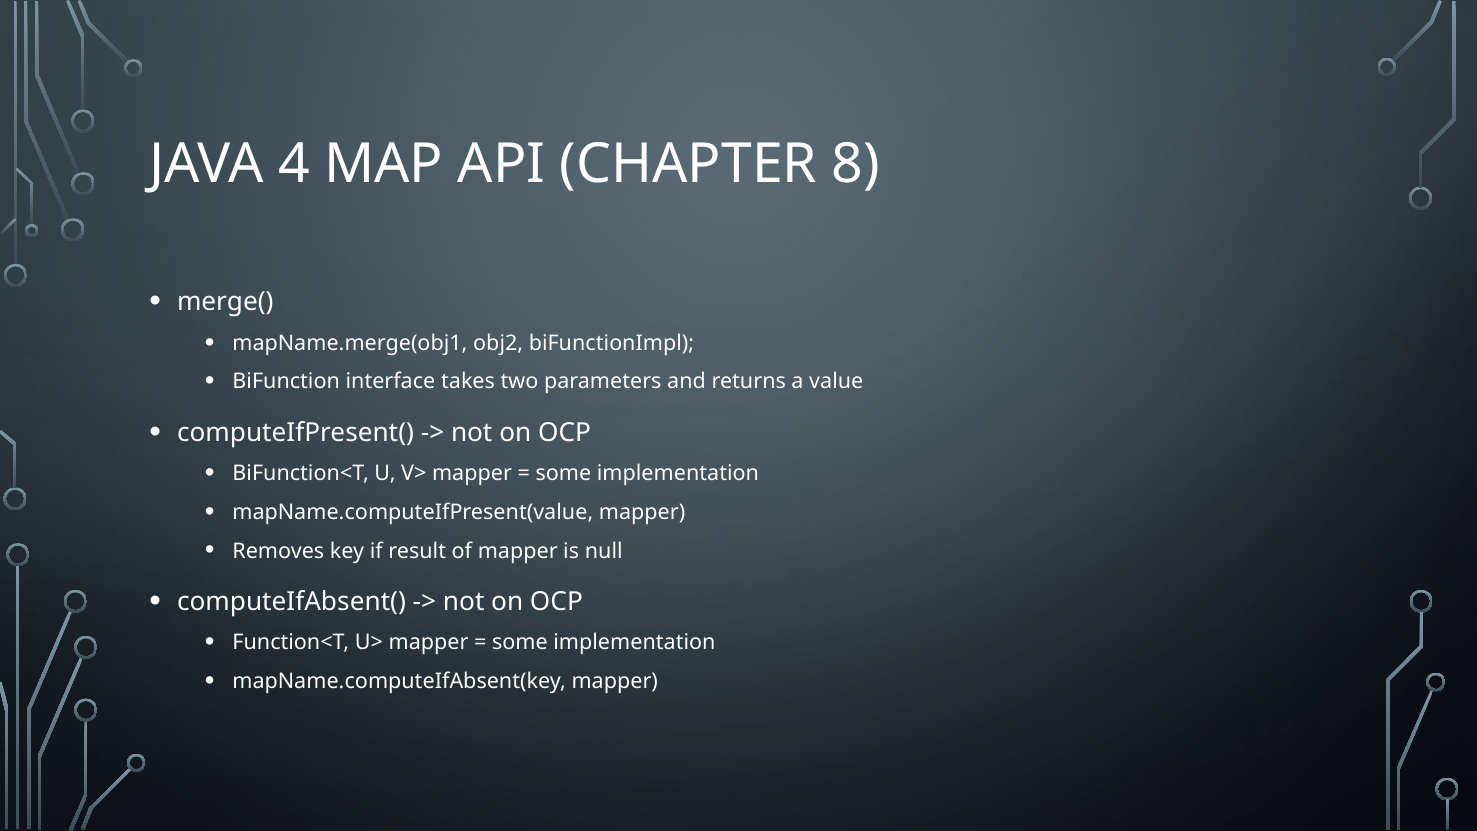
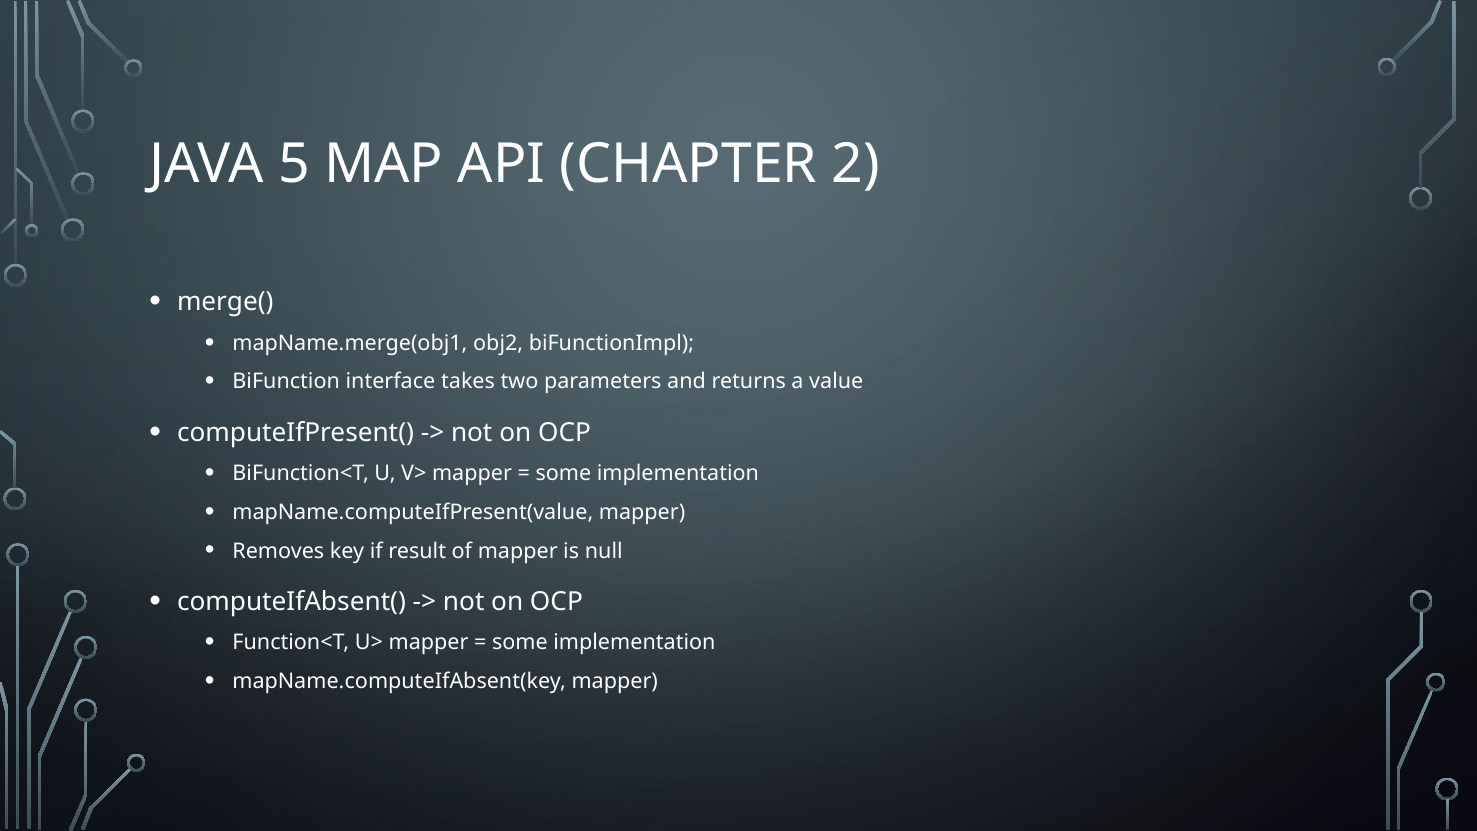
4: 4 -> 5 (294, 164)
8: 8 -> 2 (856, 164)
